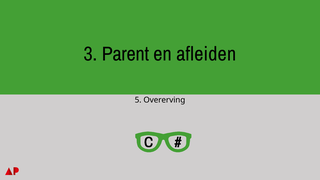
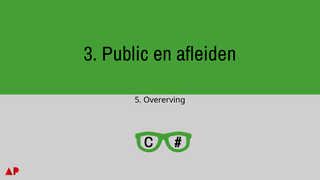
Parent: Parent -> Public (125, 54)
